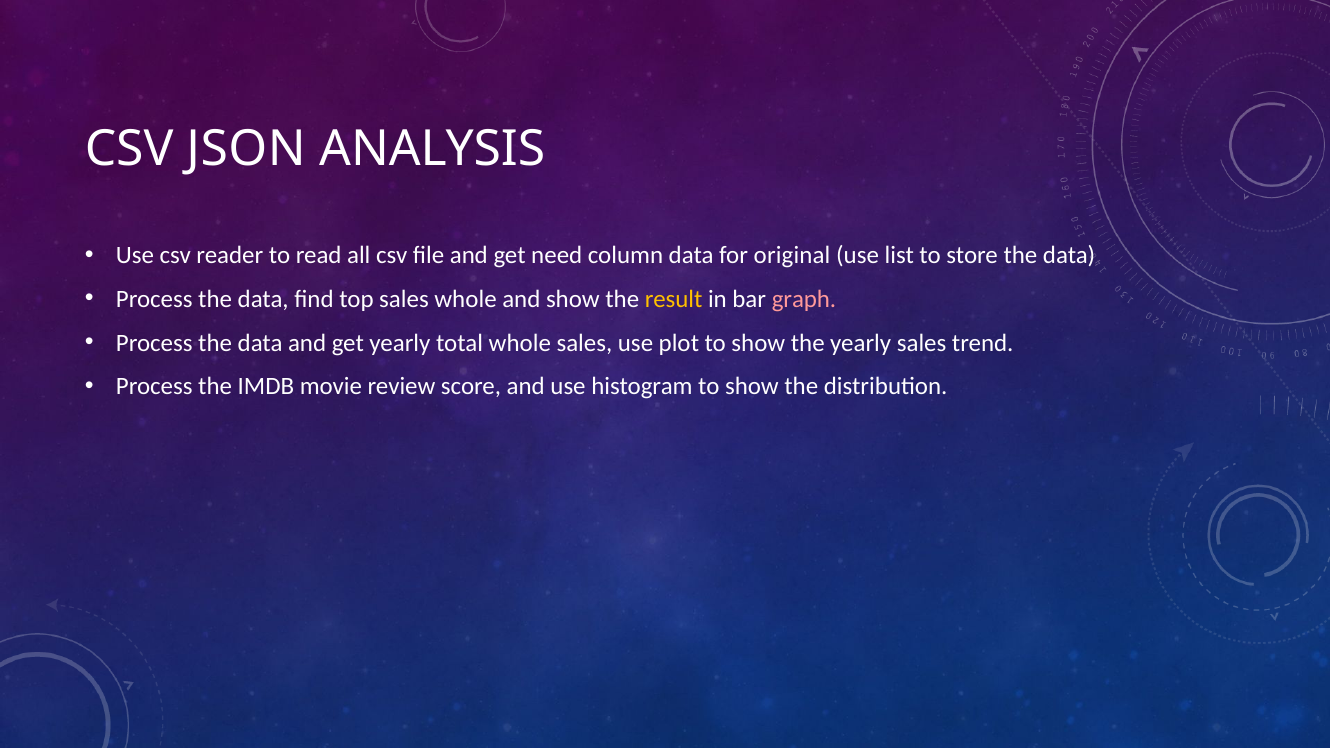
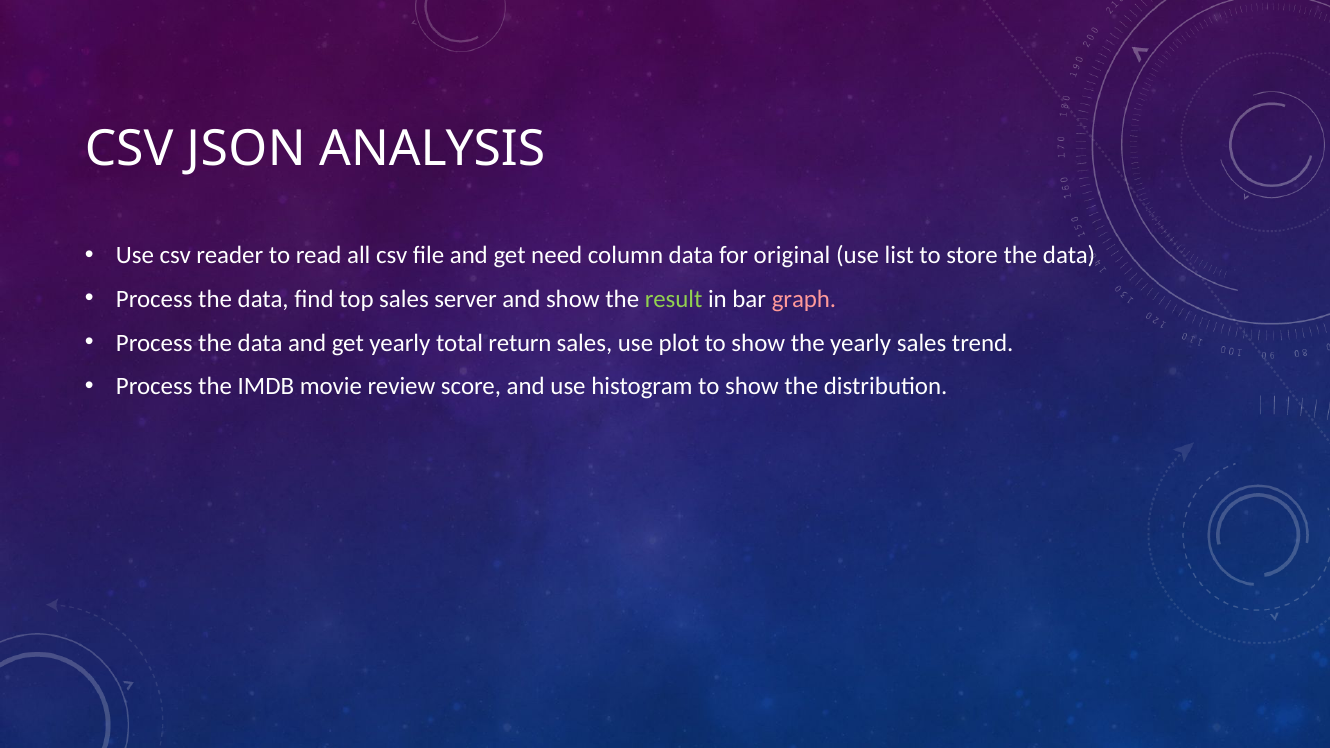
sales whole: whole -> server (466, 299)
result colour: yellow -> light green (674, 299)
total whole: whole -> return (520, 343)
